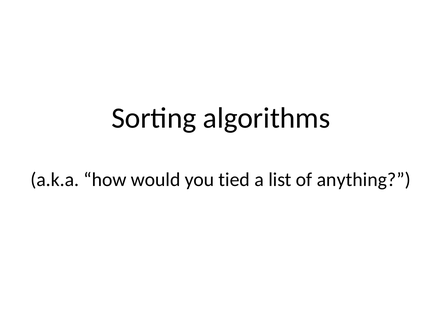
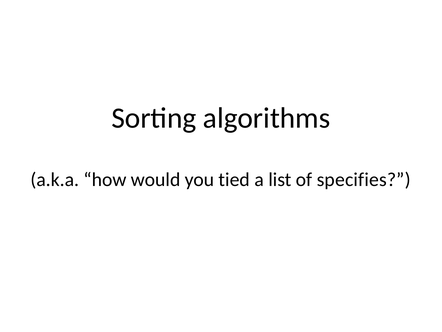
anything: anything -> specifies (364, 179)
